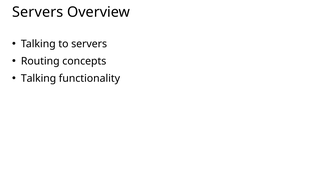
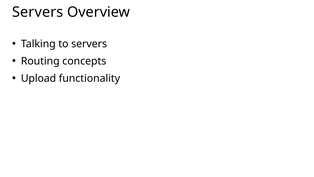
Talking: Talking -> Upload (39, 78)
